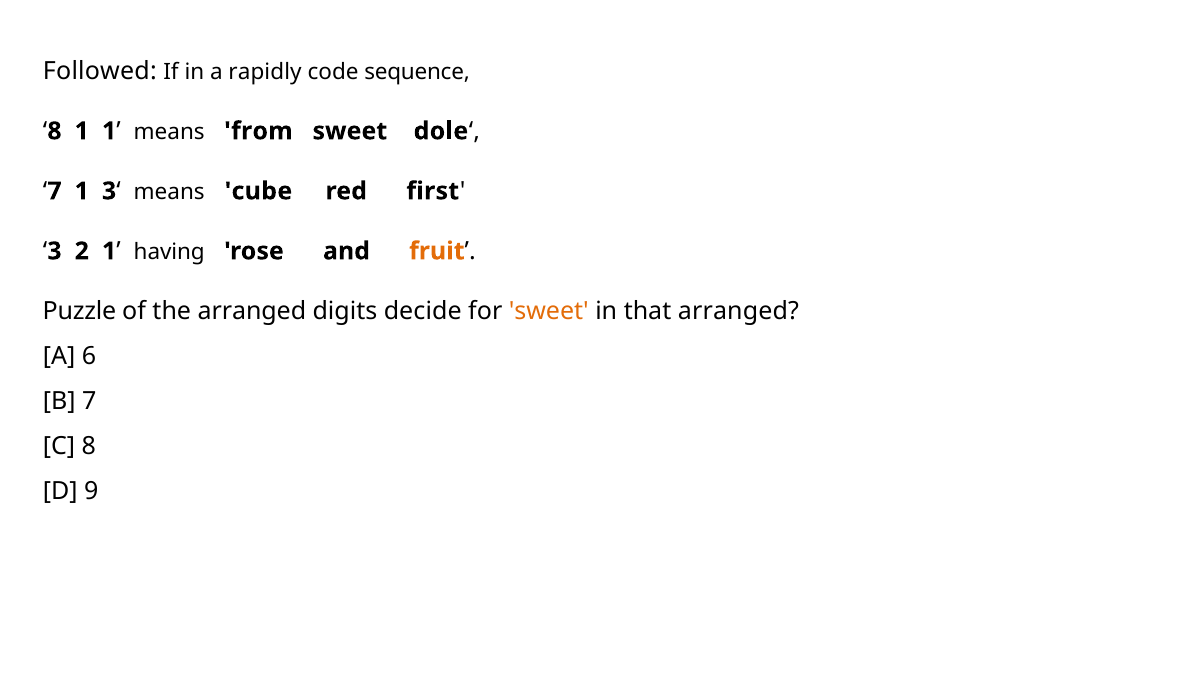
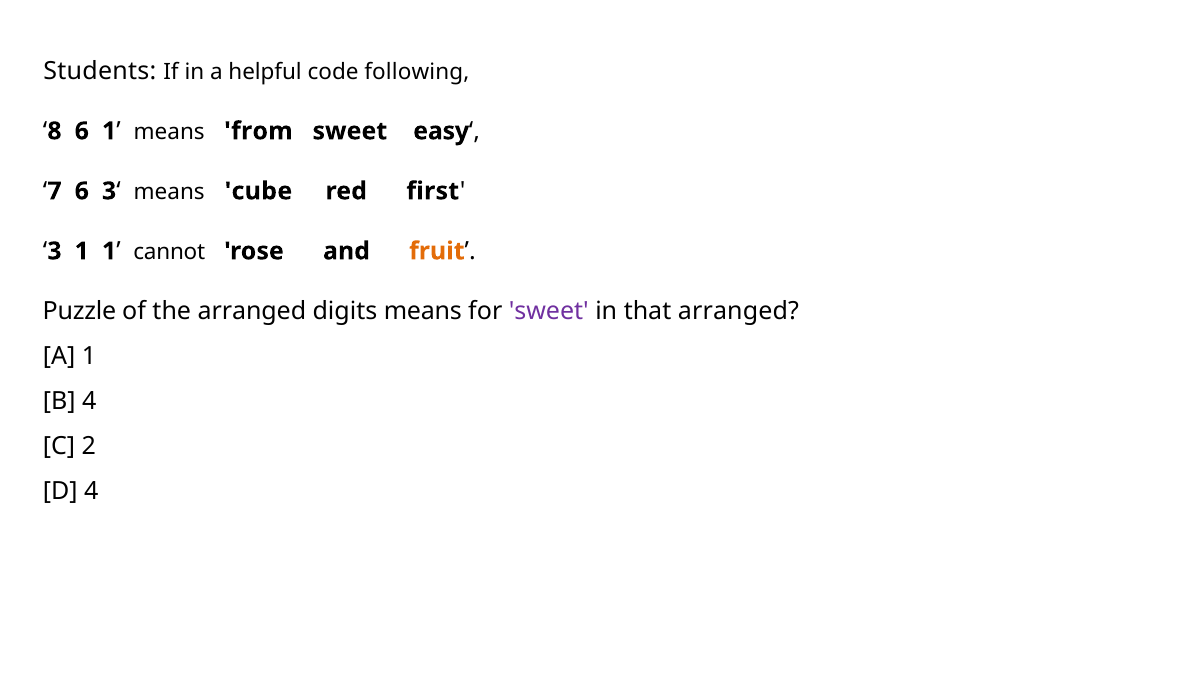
Followed: Followed -> Students (100, 71)
rapidly: rapidly -> helpful (265, 72)
sequence: sequence -> following (417, 72)
8 1: 1 -> 6 (82, 131)
dole: dole -> easy (441, 131)
7 1: 1 -> 6 (82, 191)
3 2: 2 -> 1 (82, 251)
having: having -> cannot (169, 252)
digits decide: decide -> means (423, 311)
sweet colour: orange -> purple (549, 311)
A 6: 6 -> 1 (89, 356)
B 7: 7 -> 4 (89, 401)
C 8: 8 -> 2 (89, 446)
D 9: 9 -> 4 (91, 491)
